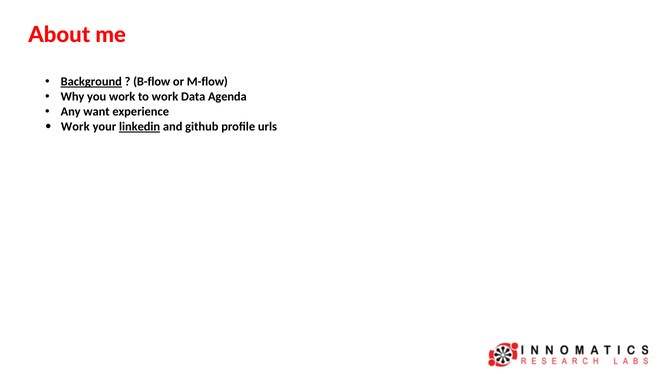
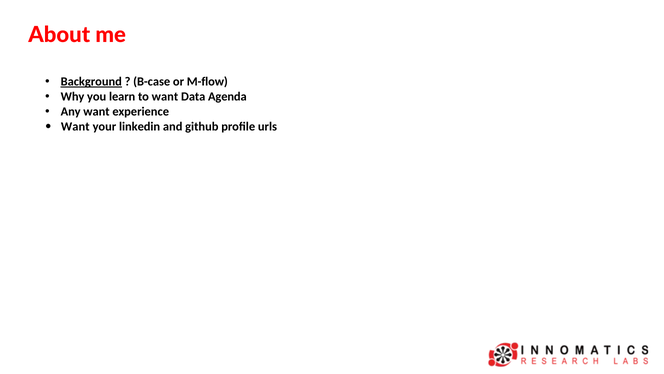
B-flow: B-flow -> B-case (152, 82)
you work: work -> learn (122, 97)
to work: work -> want (165, 97)
Work: Work -> Want (75, 126)
linkedin underline: present -> none (140, 126)
